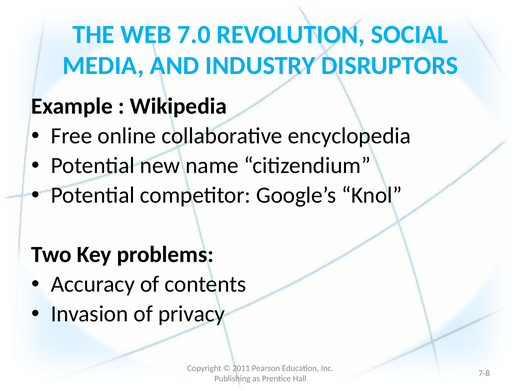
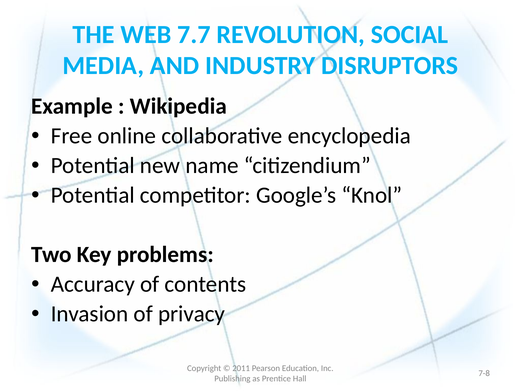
7.0: 7.0 -> 7.7 (194, 34)
